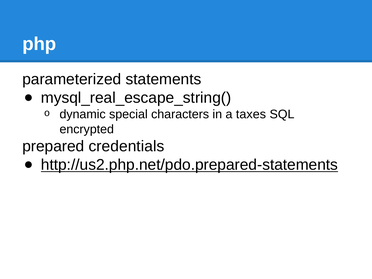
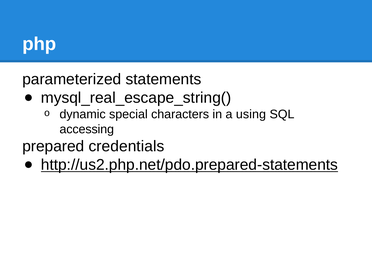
taxes: taxes -> using (251, 114)
encrypted: encrypted -> accessing (87, 129)
